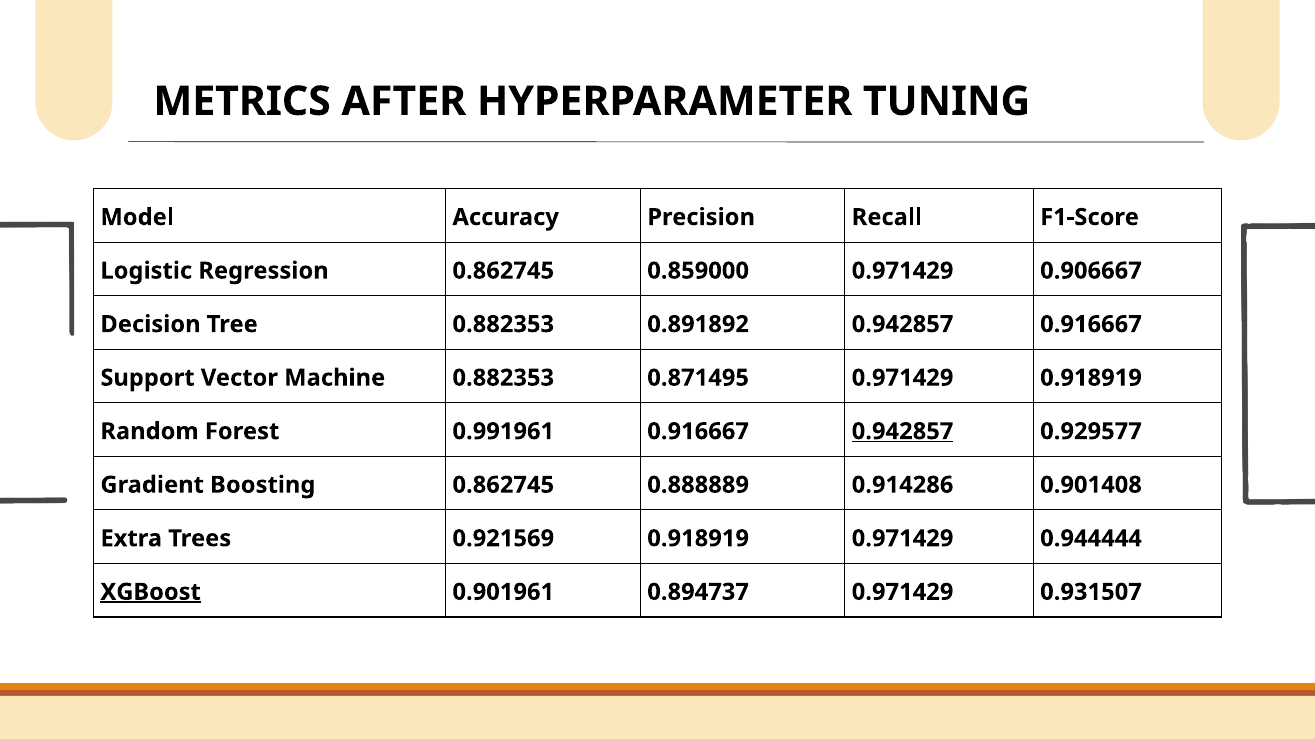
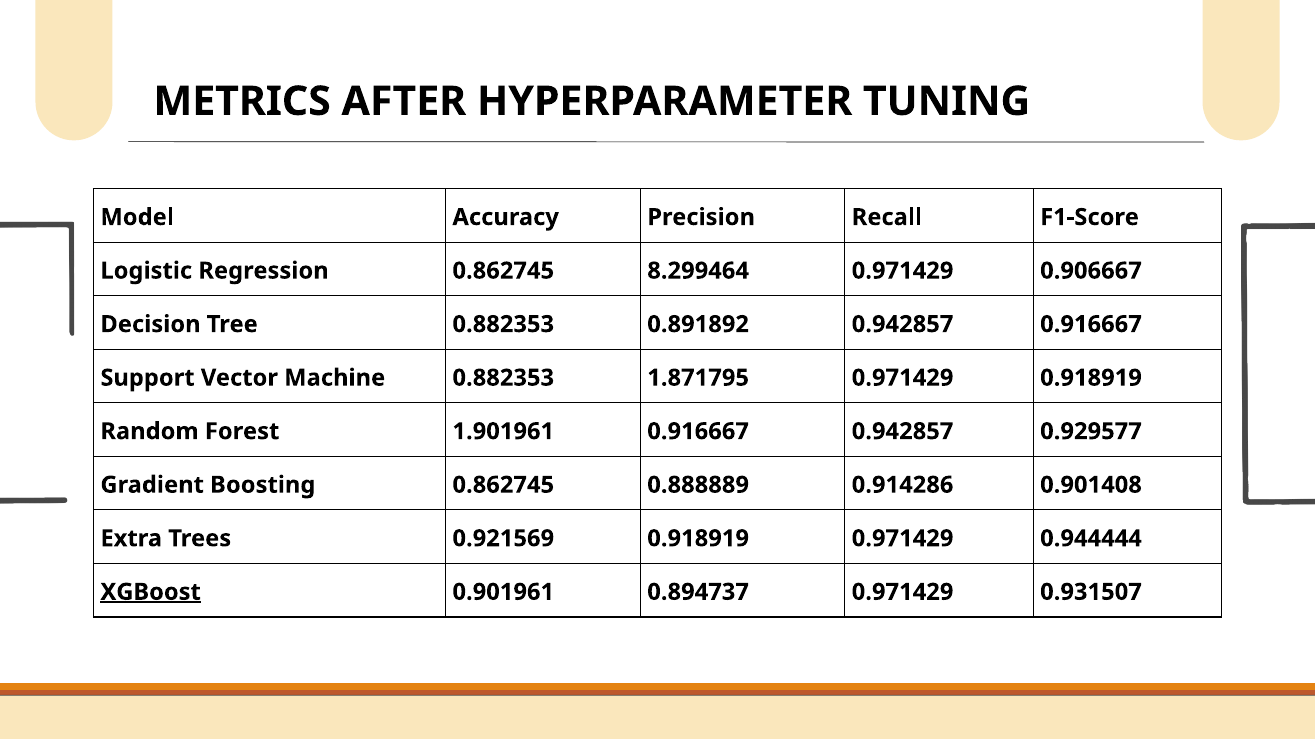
0.859000: 0.859000 -> 8.299464 (698, 271)
0.871495: 0.871495 -> 1.871795 (698, 378)
0.991961: 0.991961 -> 1.901961 (503, 432)
0.942857 underline: present -> none (903, 432)
